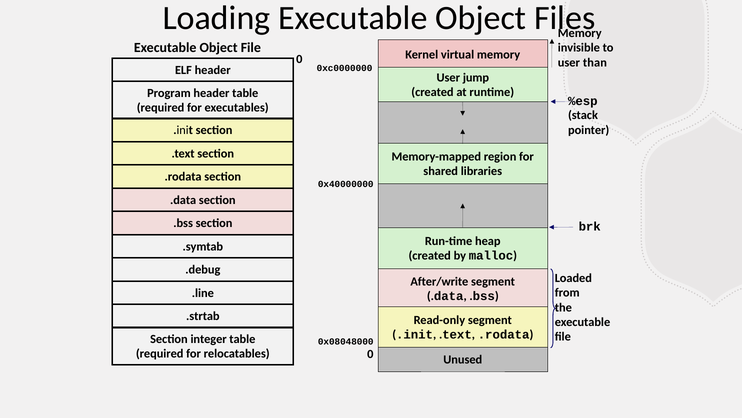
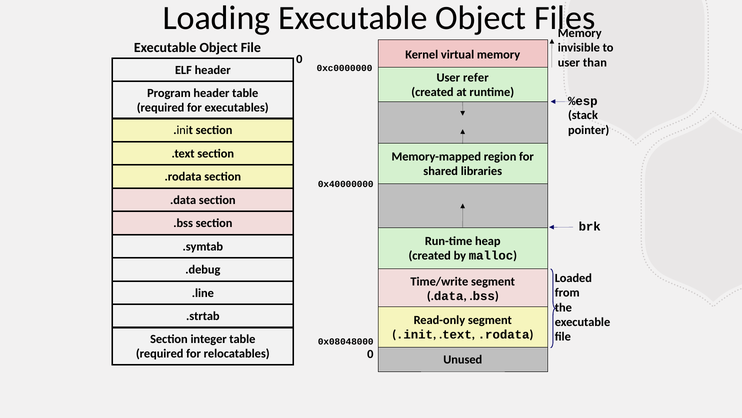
jump: jump -> refer (476, 77)
After/write: After/write -> Time/write (439, 281)
